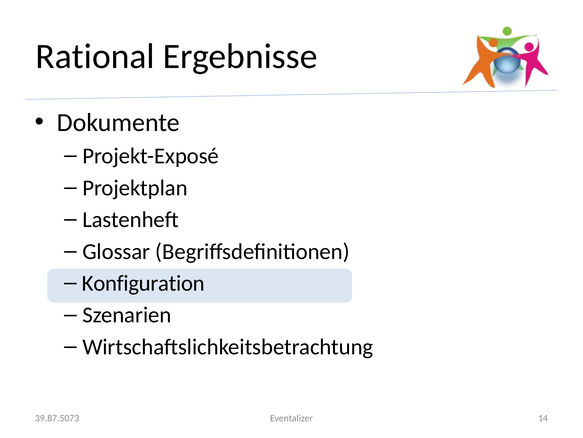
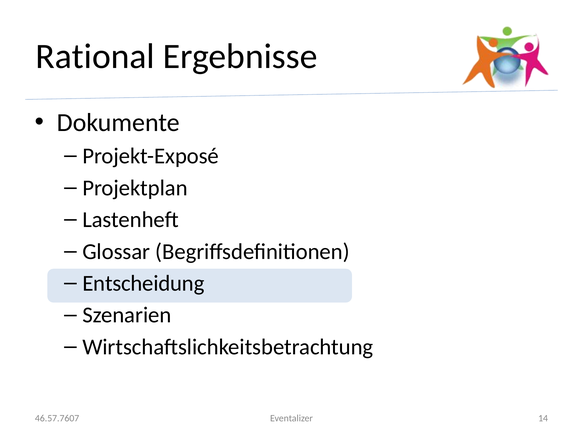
Konfiguration: Konfiguration -> Entscheidung (143, 283)
39.87.5073: 39.87.5073 -> 46.57.7607 (57, 418)
